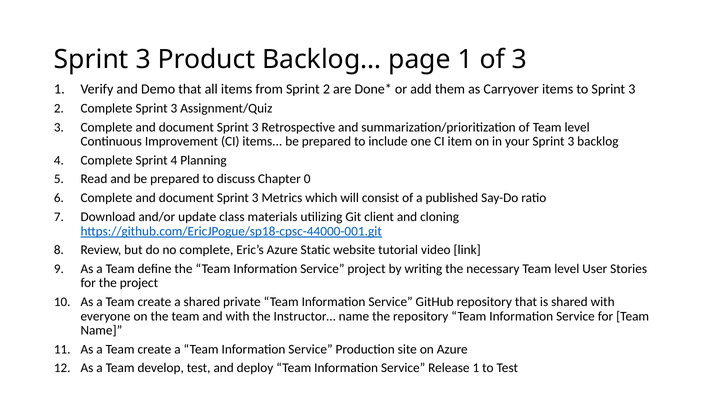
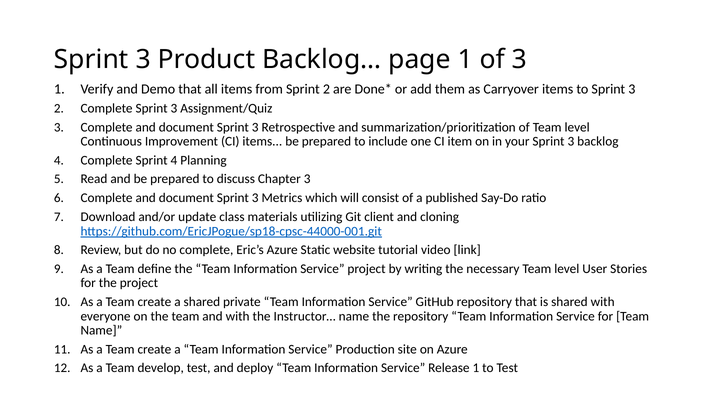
Chapter 0: 0 -> 3 (307, 179)
